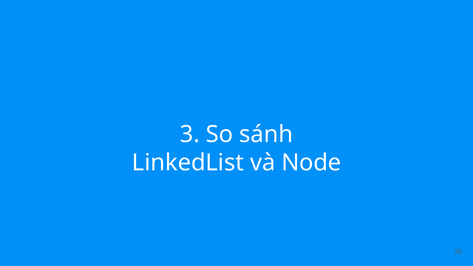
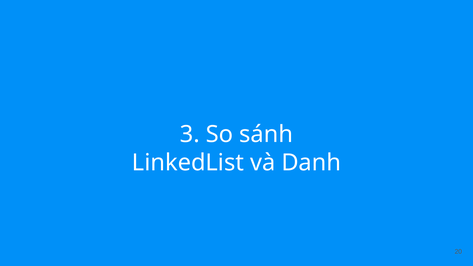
Node: Node -> Danh (311, 163)
